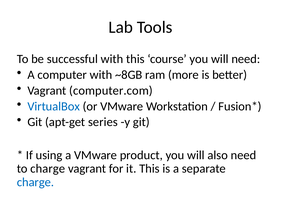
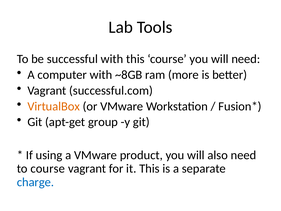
computer.com: computer.com -> successful.com (111, 90)
VirtualBox colour: blue -> orange (54, 106)
series: series -> group (103, 122)
to charge: charge -> course (48, 168)
